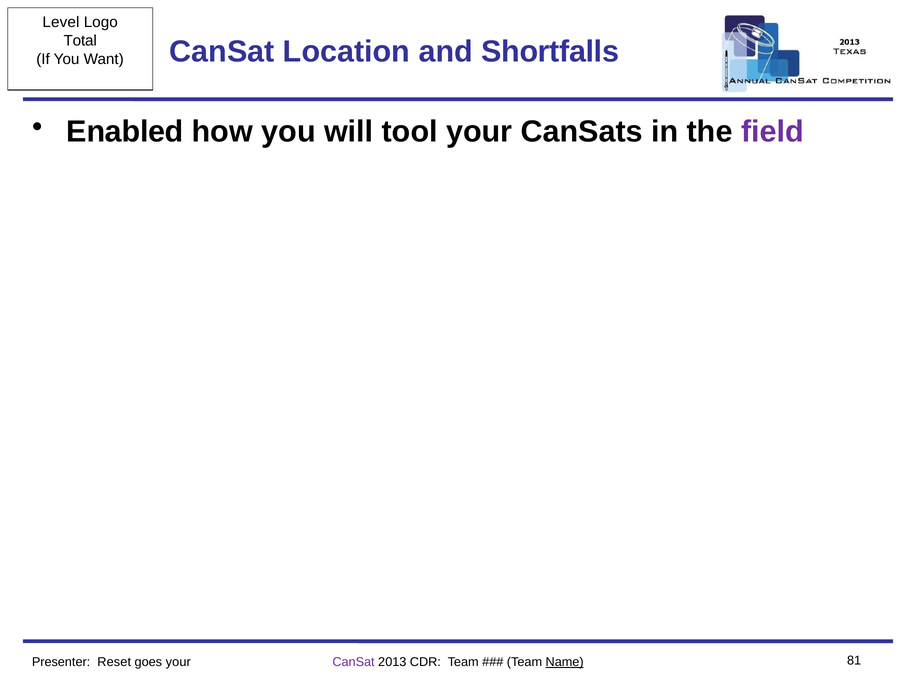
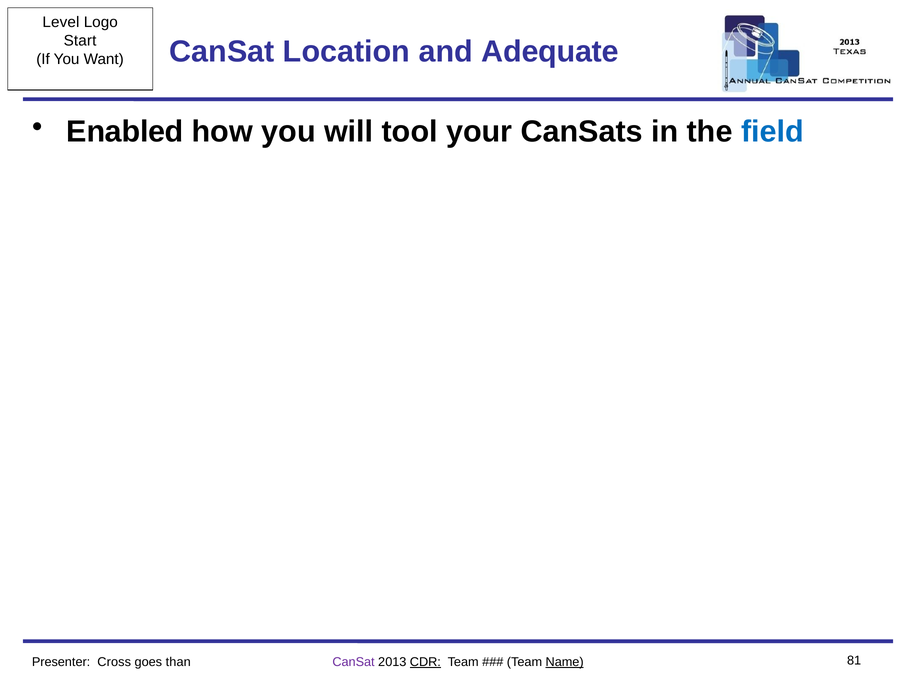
Total: Total -> Start (80, 41)
Shortfalls: Shortfalls -> Adequate (550, 52)
field colour: purple -> blue (772, 132)
Reset: Reset -> Cross (114, 662)
goes your: your -> than (178, 662)
CDR underline: none -> present (425, 662)
